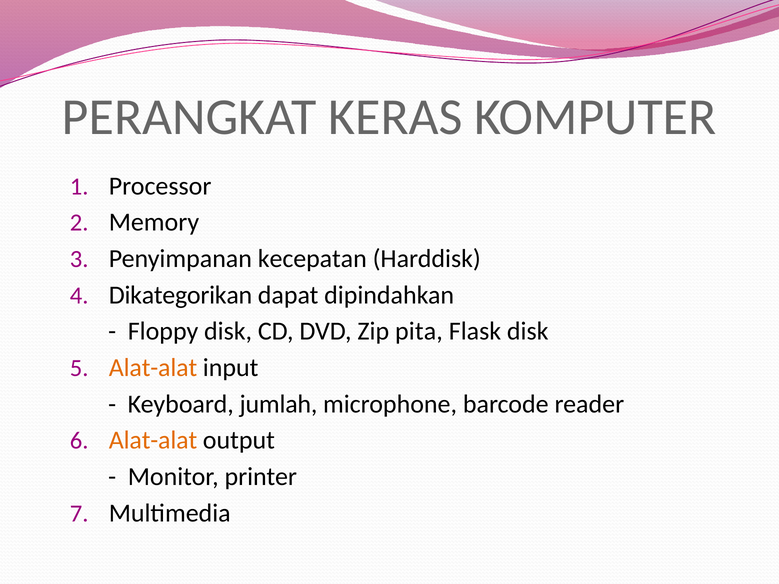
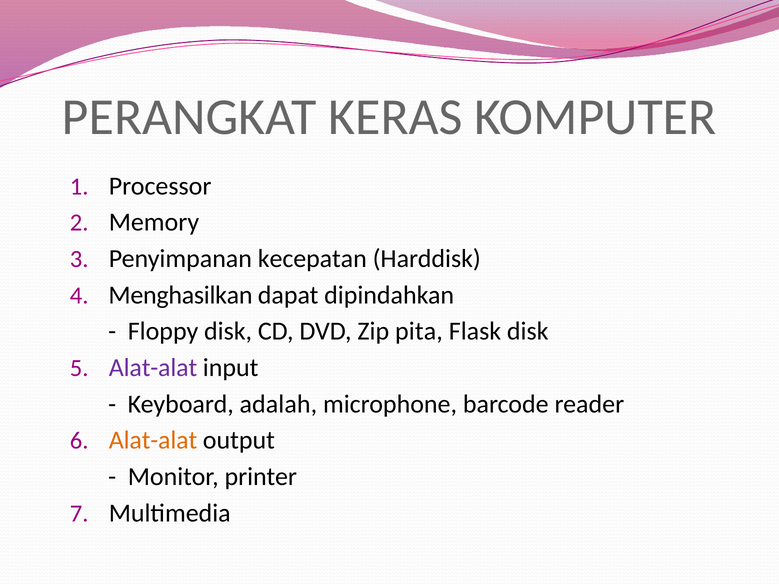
Dikategorikan: Dikategorikan -> Menghasilkan (181, 295)
Alat-alat colour: orange -> purple (153, 368)
jumlah: jumlah -> adalah (278, 404)
